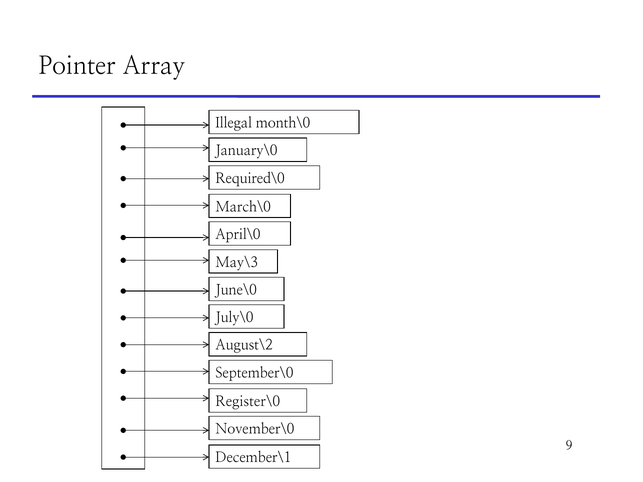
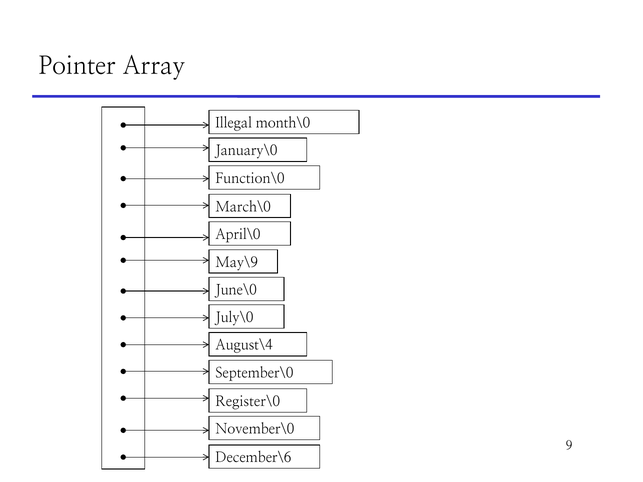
Required\0: Required\0 -> Function\0 (250, 178)
May\3: May\3 -> May\9 (237, 262)
August\2: August\2 -> August\4 (244, 345)
December\1: December\1 -> December\6 (253, 458)
